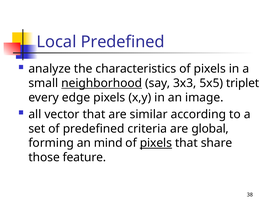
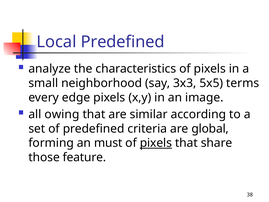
neighborhood underline: present -> none (102, 83)
triplet: triplet -> terms (243, 83)
vector: vector -> owing (62, 114)
mind: mind -> must (108, 143)
